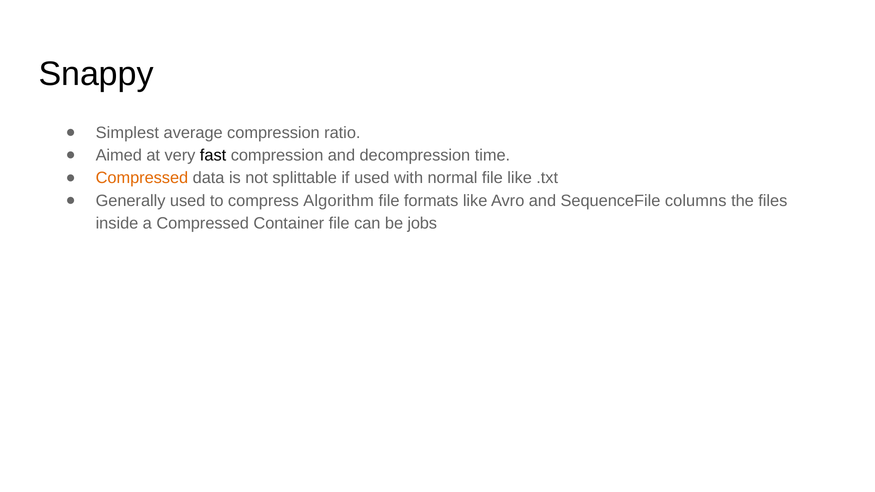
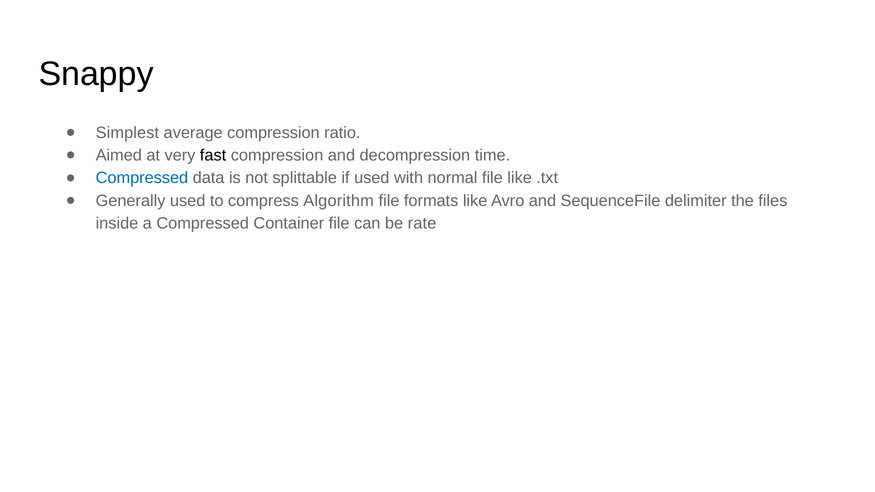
Compressed colour: orange -> blue (142, 178)
columns: columns -> delimiter (696, 201)
jobs: jobs -> rate (422, 223)
